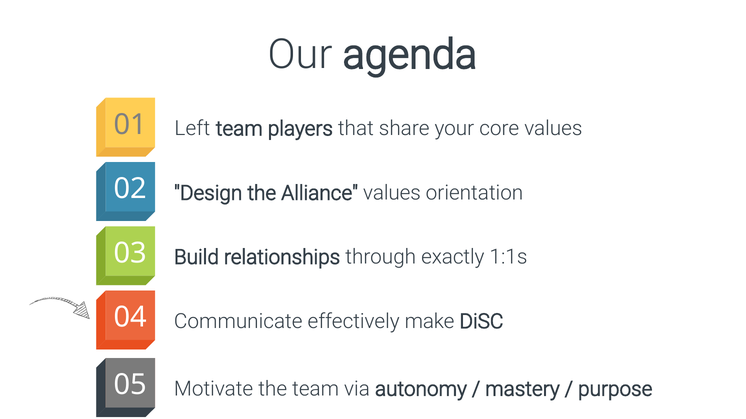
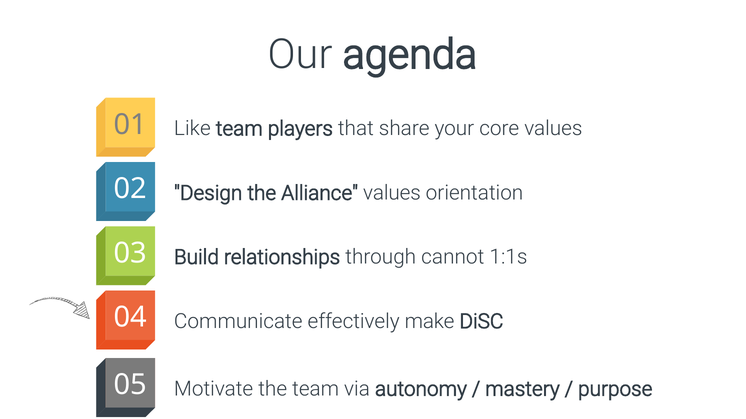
Left: Left -> Like (192, 129)
exactly: exactly -> cannot (453, 258)
